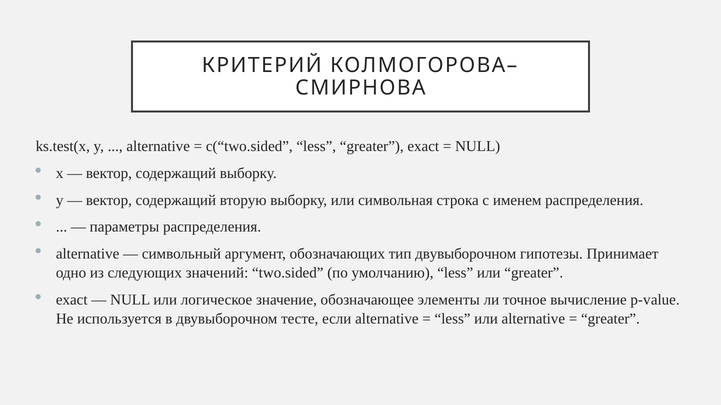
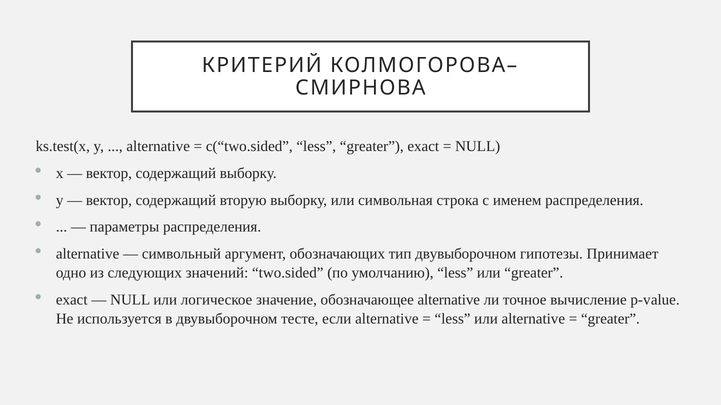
обозначающее элементы: элементы -> alternative (449, 300)
